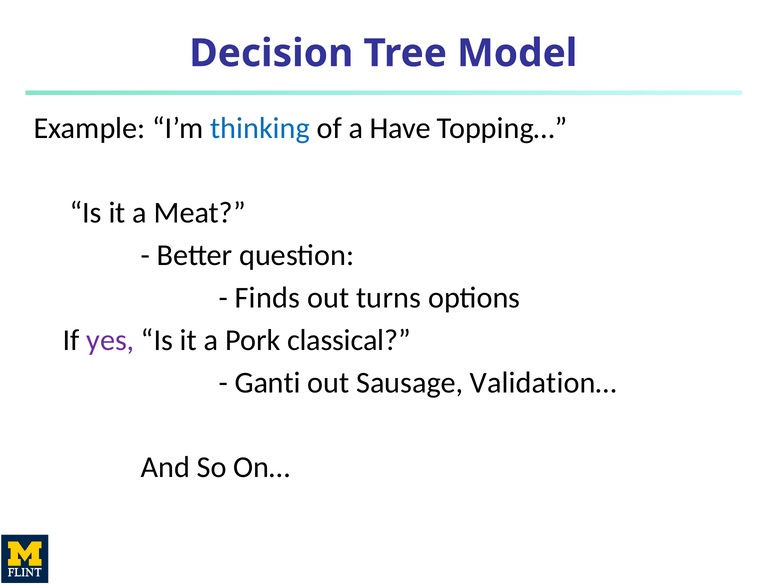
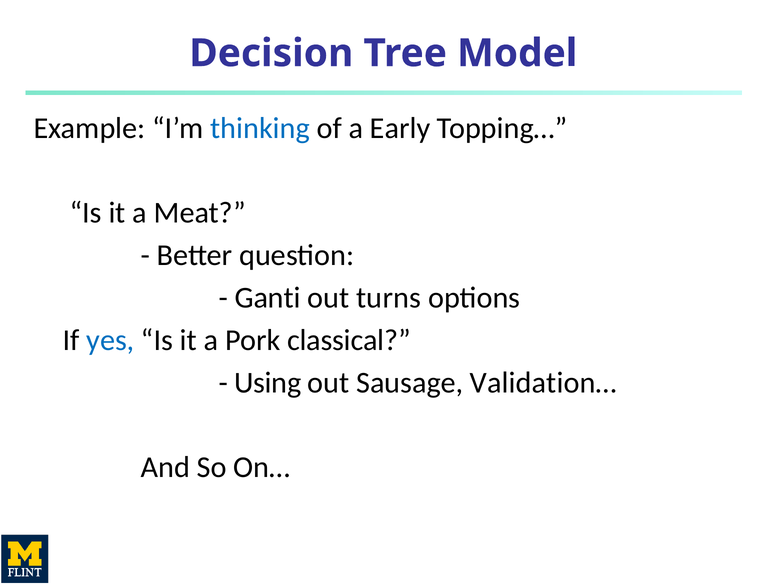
Have: Have -> Early (400, 128)
Finds: Finds -> Ganti (268, 297)
yes colour: purple -> blue (110, 340)
Ganti: Ganti -> Using (268, 382)
